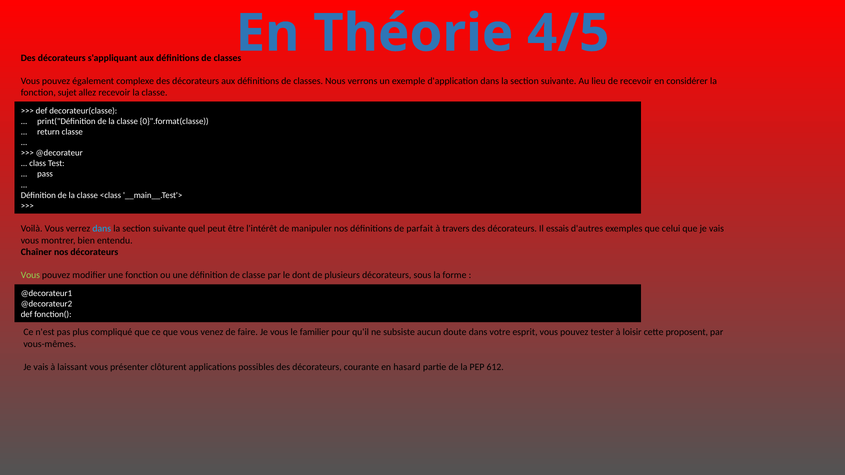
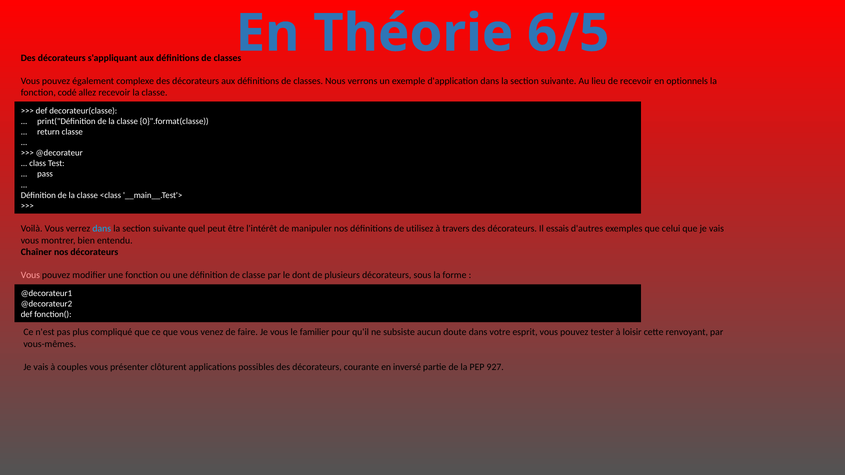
4/5: 4/5 -> 6/5 (568, 33)
considérer: considérer -> optionnels (687, 81)
sujet: sujet -> codé (67, 93)
parfait: parfait -> utilisez (420, 229)
Vous colour: light green -> pink (30, 275)
proposent: proposent -> renvoyant (687, 332)
laissant: laissant -> couples (72, 367)
hasard: hasard -> inversé (407, 367)
612: 612 -> 927 (495, 367)
